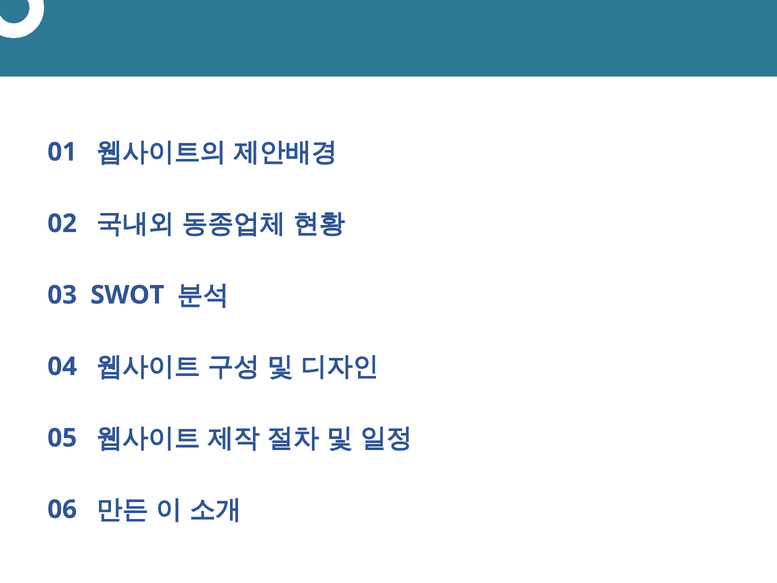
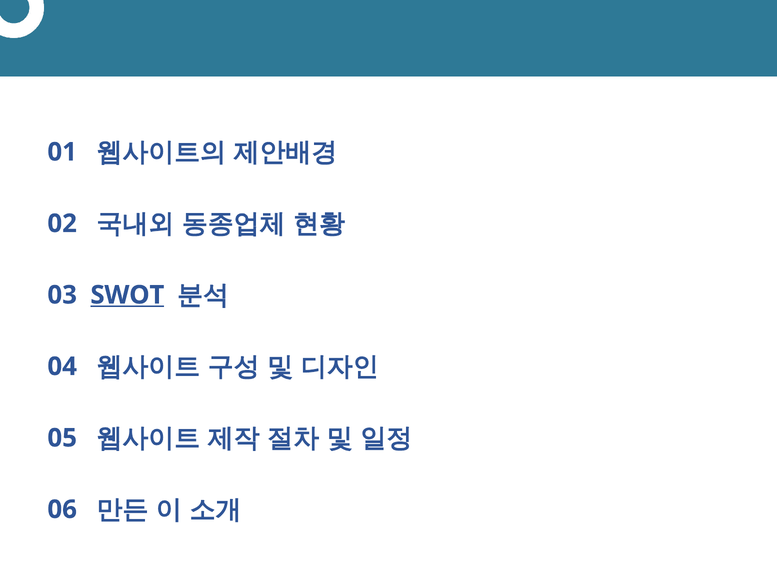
SWOT underline: none -> present (127, 295)
